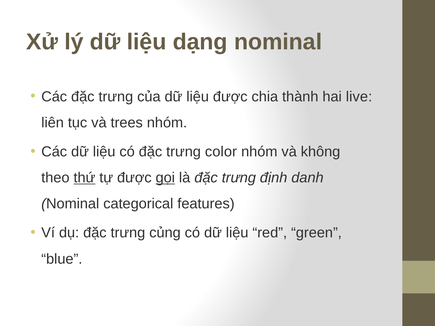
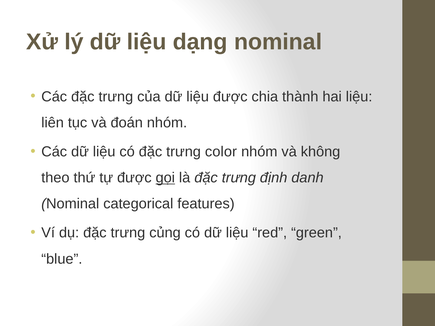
hai live: live -> liệu (359, 97)
trees: trees -> đoán (127, 123)
thứ underline: present -> none (84, 178)
